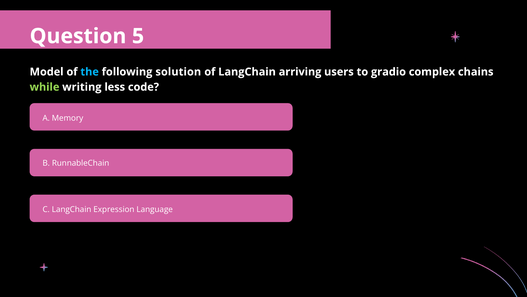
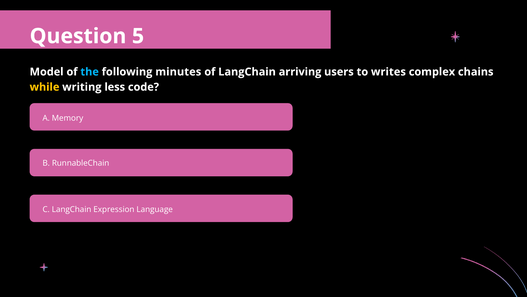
solution: solution -> minutes (178, 72)
gradio: gradio -> writes (388, 72)
while colour: light green -> yellow (45, 87)
